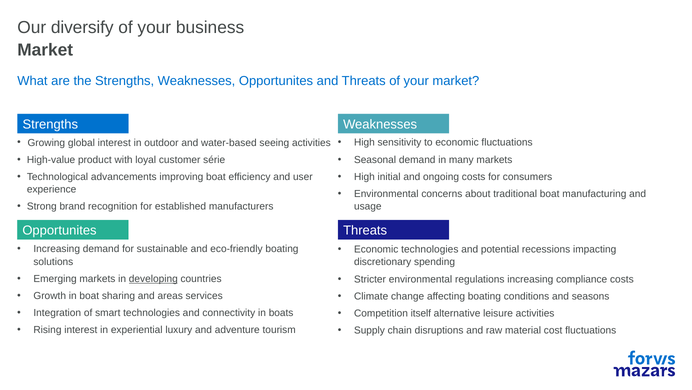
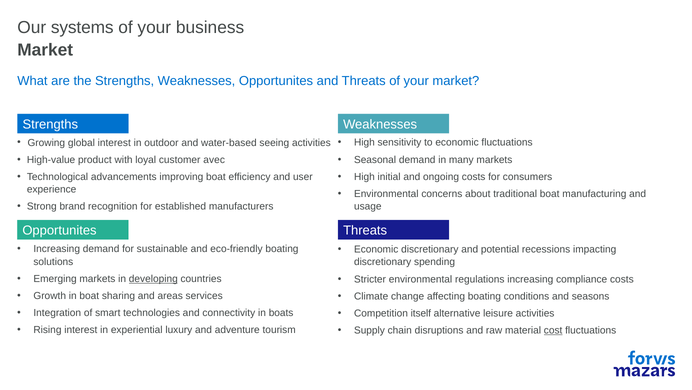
diversify: diversify -> systems (82, 27)
série: série -> avec (214, 159)
Economic technologies: technologies -> discretionary (430, 249)
cost underline: none -> present (553, 330)
